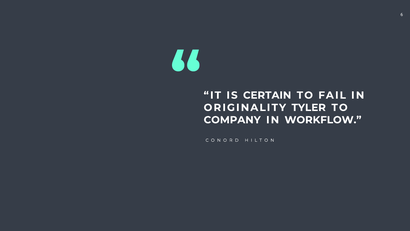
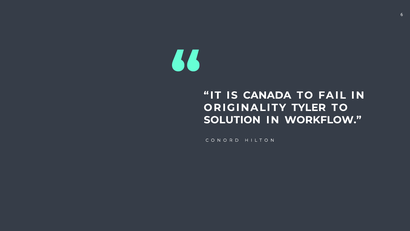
CERTAIN: CERTAIN -> CANADA (267, 95)
COMPANY: COMPANY -> SOLUTION (232, 120)
